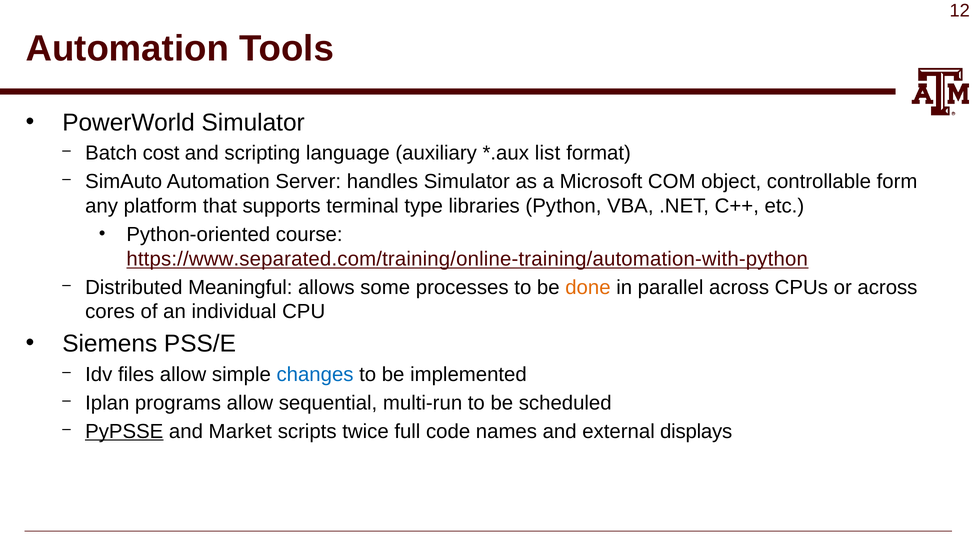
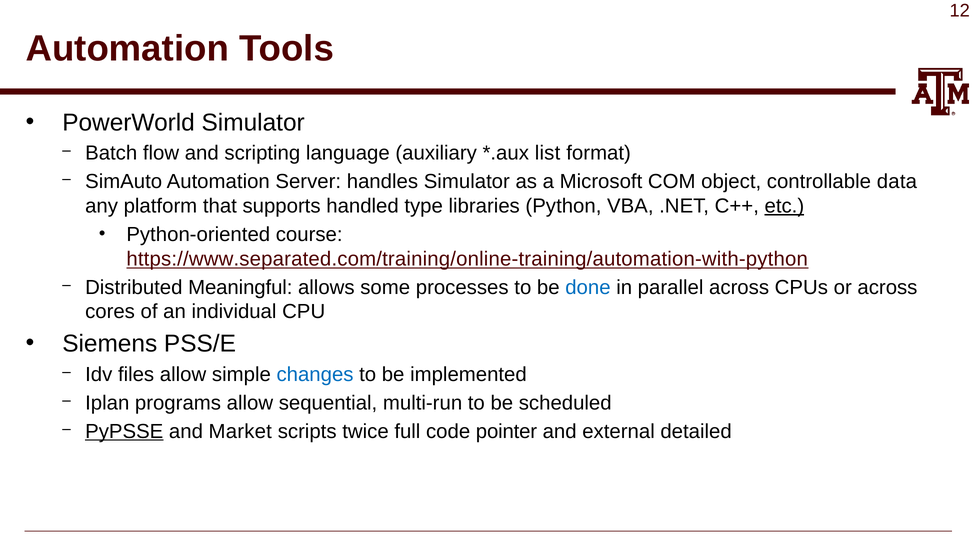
cost: cost -> flow (161, 153)
form: form -> data (897, 182)
terminal: terminal -> handled (363, 206)
etc underline: none -> present (784, 206)
done colour: orange -> blue (588, 288)
names: names -> pointer (507, 432)
displays: displays -> detailed (696, 432)
